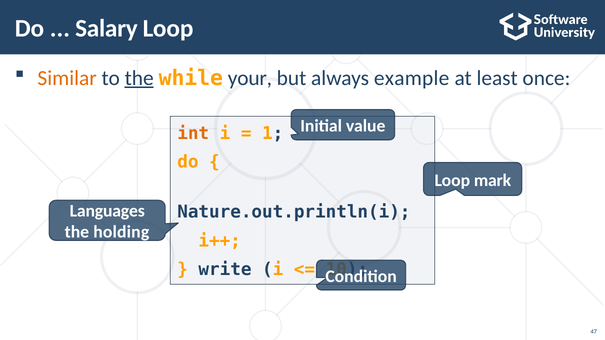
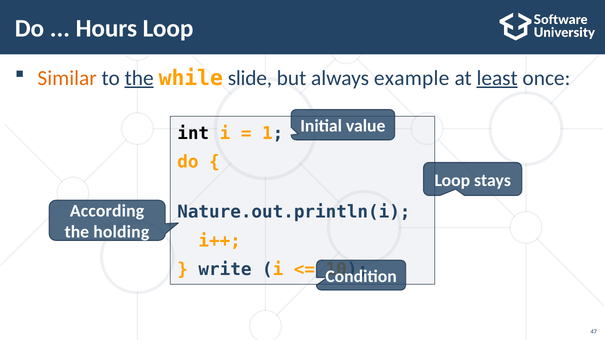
Salary: Salary -> Hours (106, 29)
your: your -> slide (250, 78)
least underline: none -> present (497, 78)
int colour: orange -> black (193, 134)
mark: mark -> stays (492, 180)
Languages: Languages -> According (107, 211)
